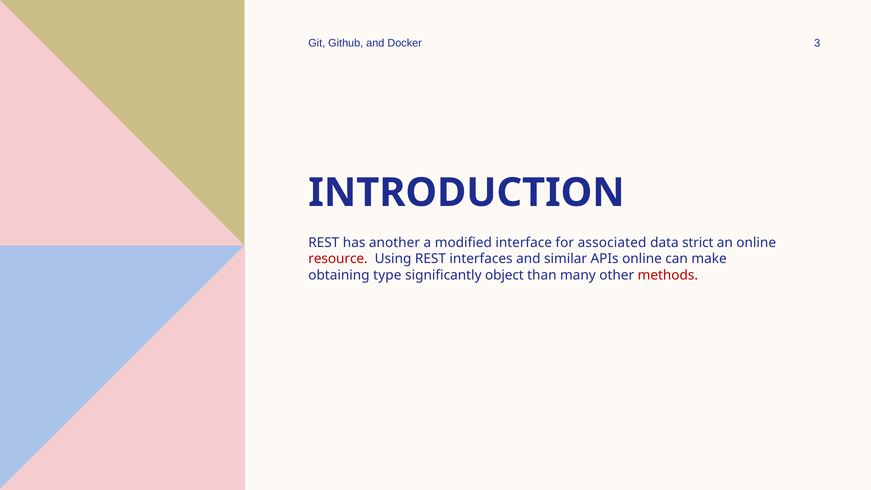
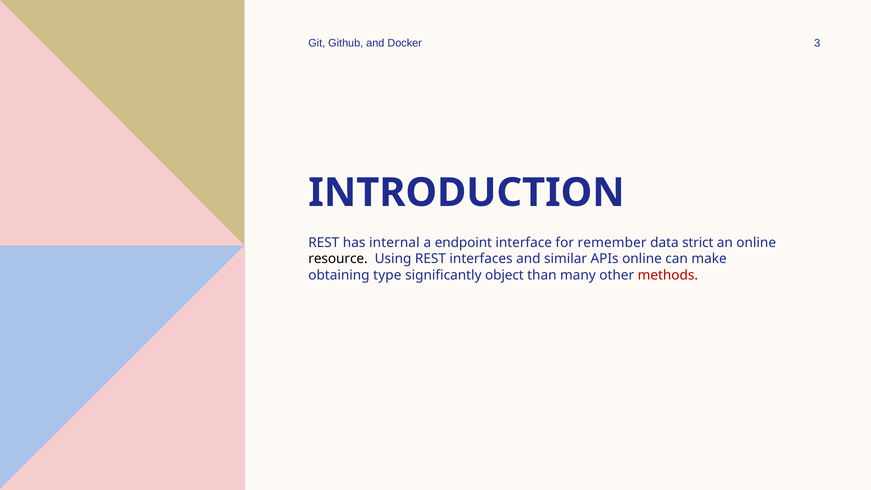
another: another -> internal (394, 243)
modified: modified -> endpoint (463, 243)
associated: associated -> remember (612, 243)
resource colour: red -> black (338, 259)
